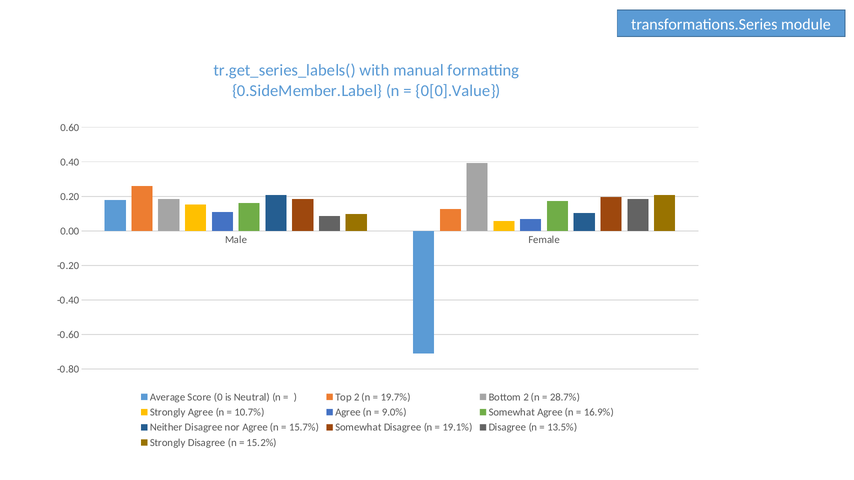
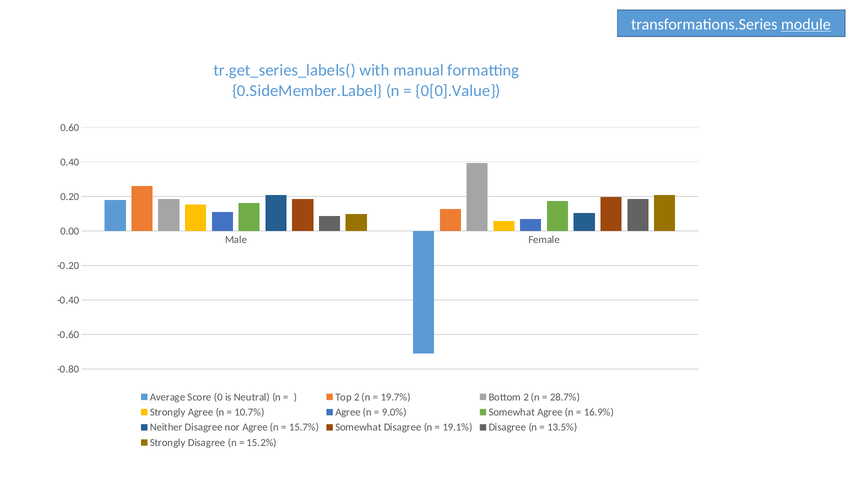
module underline: none -> present (806, 24)
